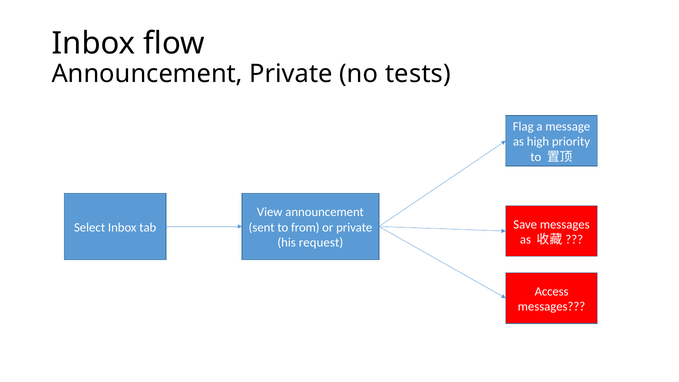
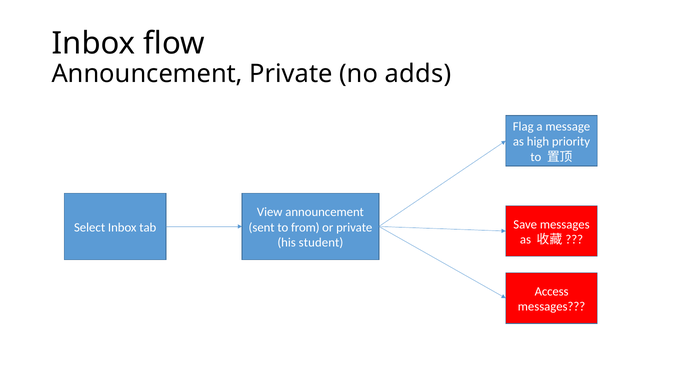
tests: tests -> adds (418, 74)
request: request -> student (321, 243)
